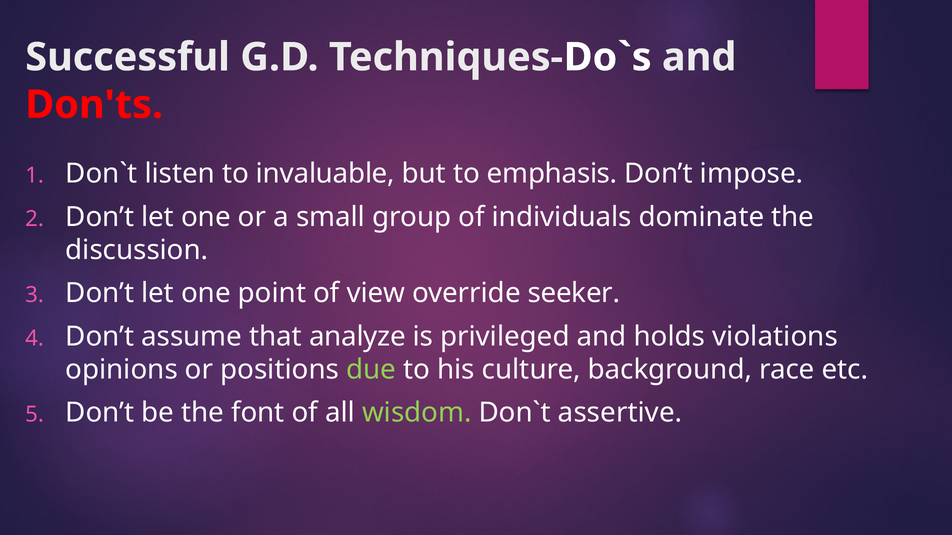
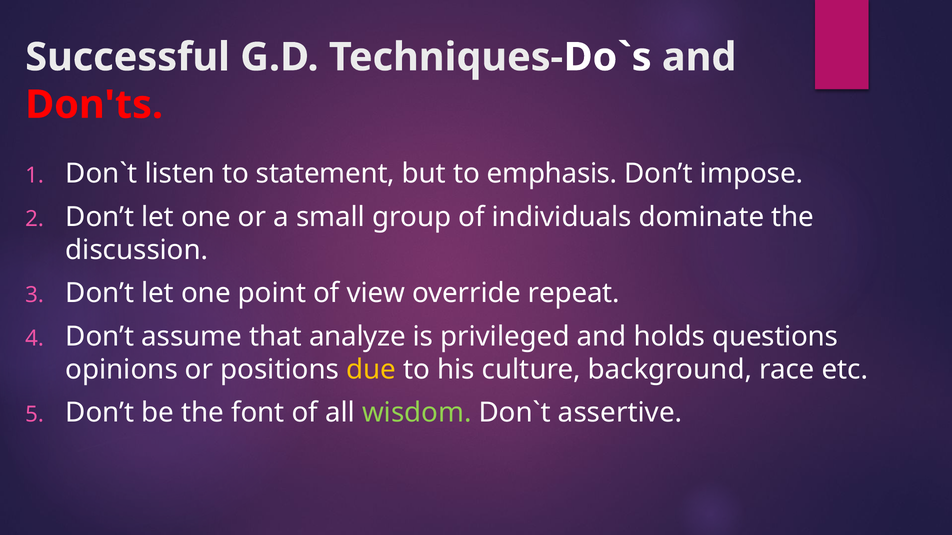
invaluable: invaluable -> statement (325, 174)
seeker: seeker -> repeat (574, 294)
violations: violations -> questions (775, 337)
due colour: light green -> yellow (371, 370)
